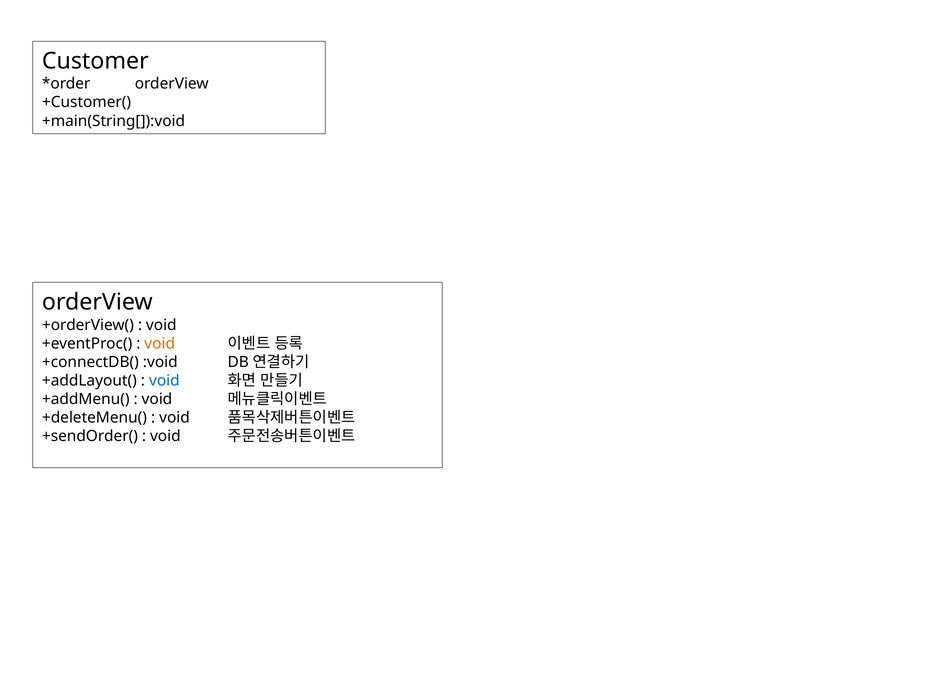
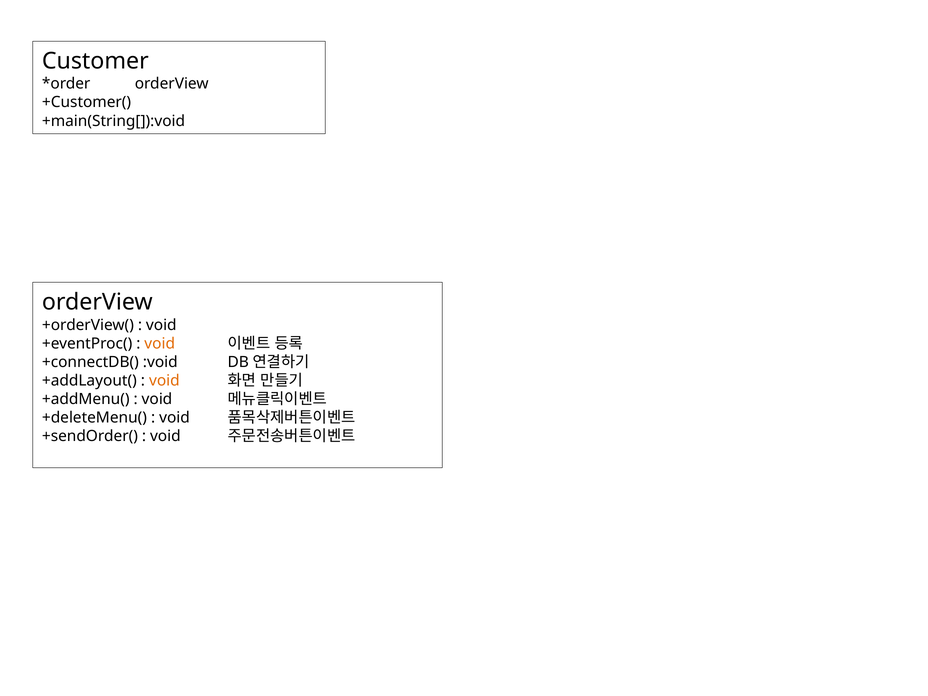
void colour: blue -> orange (164, 381)
